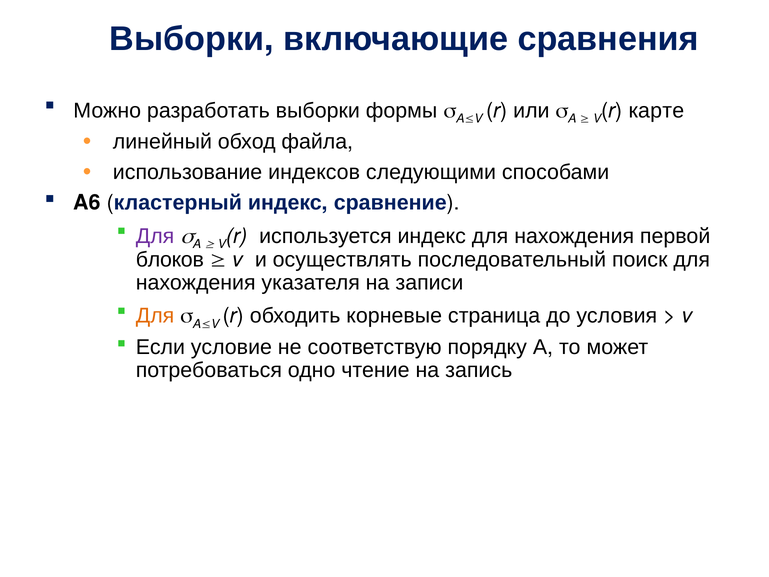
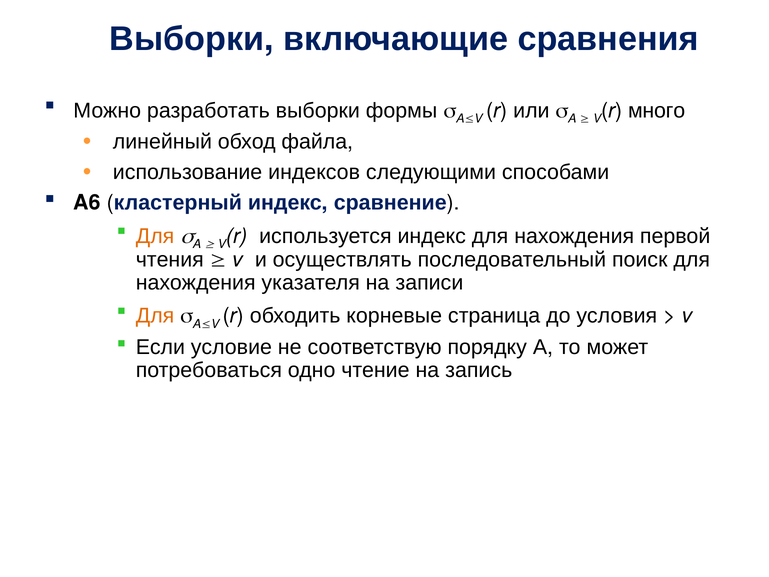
карте: карте -> много (657, 110)
Для colour: purple -> orange (155, 236)
блоков: блоков -> чтения (170, 260)
